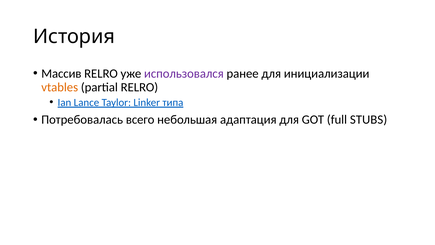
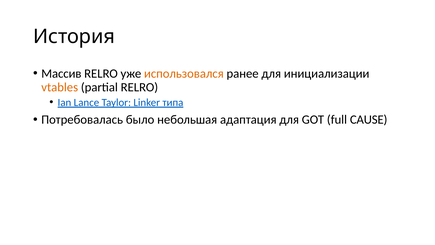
использовался colour: purple -> orange (184, 74)
всего: всего -> было (140, 120)
STUBS: STUBS -> CAUSE (369, 120)
